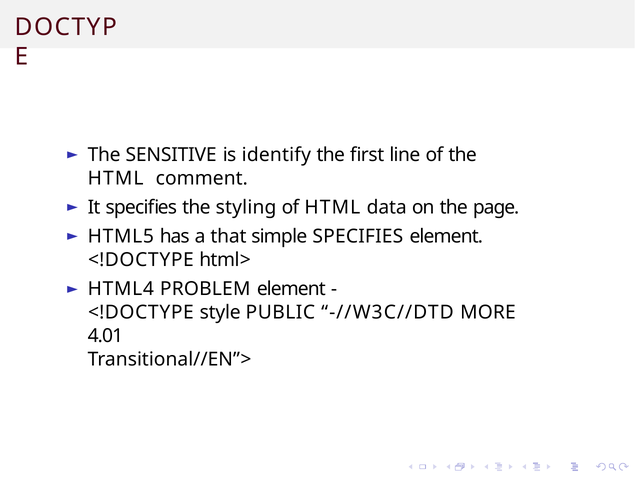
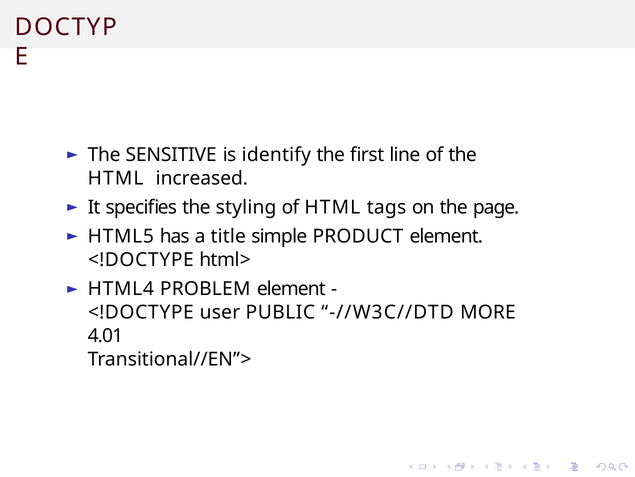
comment: comment -> increased (202, 178)
data: data -> tags (387, 207)
that: that -> title (228, 236)
simple SPECIFIES: SPECIFIES -> PRODUCT (358, 236)
style: style -> user (220, 312)
